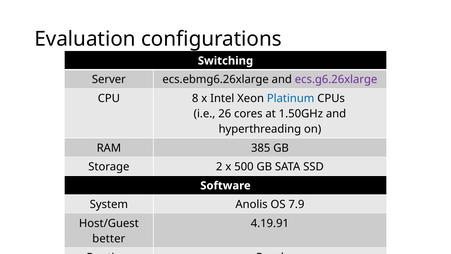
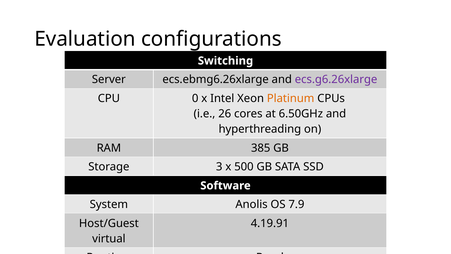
8: 8 -> 0 (195, 98)
Platinum colour: blue -> orange (291, 98)
1.50GHz: 1.50GHz -> 6.50GHz (301, 114)
2: 2 -> 3 (219, 167)
better: better -> virtual (109, 238)
